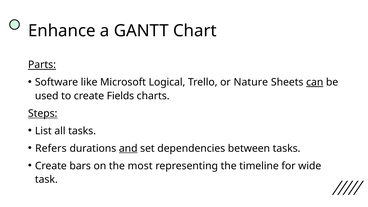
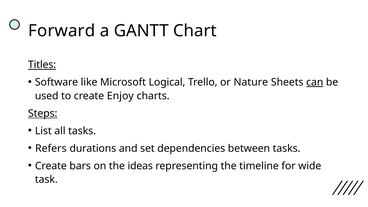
Enhance: Enhance -> Forward (62, 31)
Parts: Parts -> Titles (42, 65)
Fields: Fields -> Enjoy (120, 96)
and underline: present -> none (128, 148)
most: most -> ideas (140, 166)
